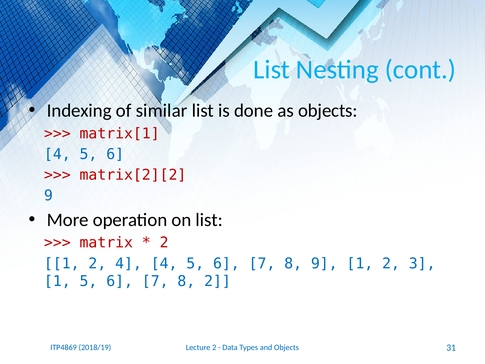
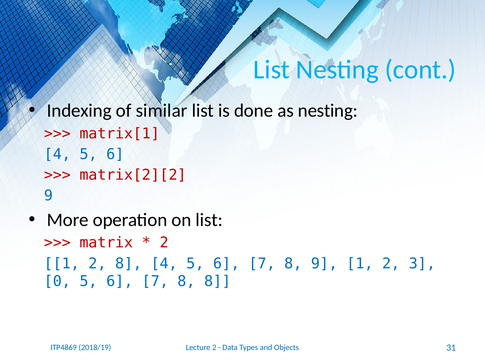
as objects: objects -> nesting (328, 110)
2 4: 4 -> 8 (129, 263)
1: 1 -> 0 (57, 281)
8 2: 2 -> 8 (218, 281)
